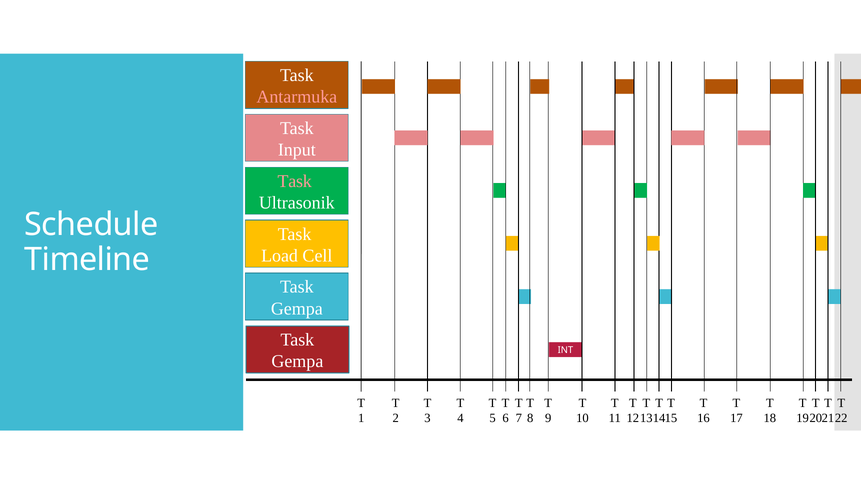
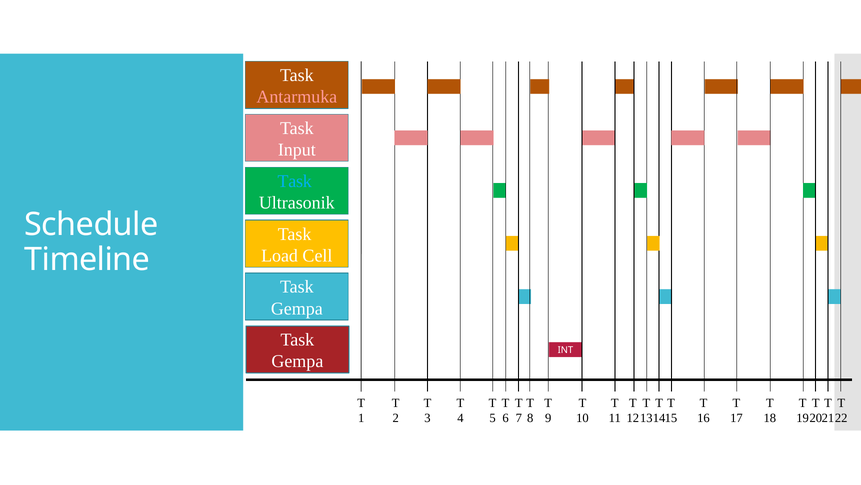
Task colour: pink -> light blue (295, 181)
